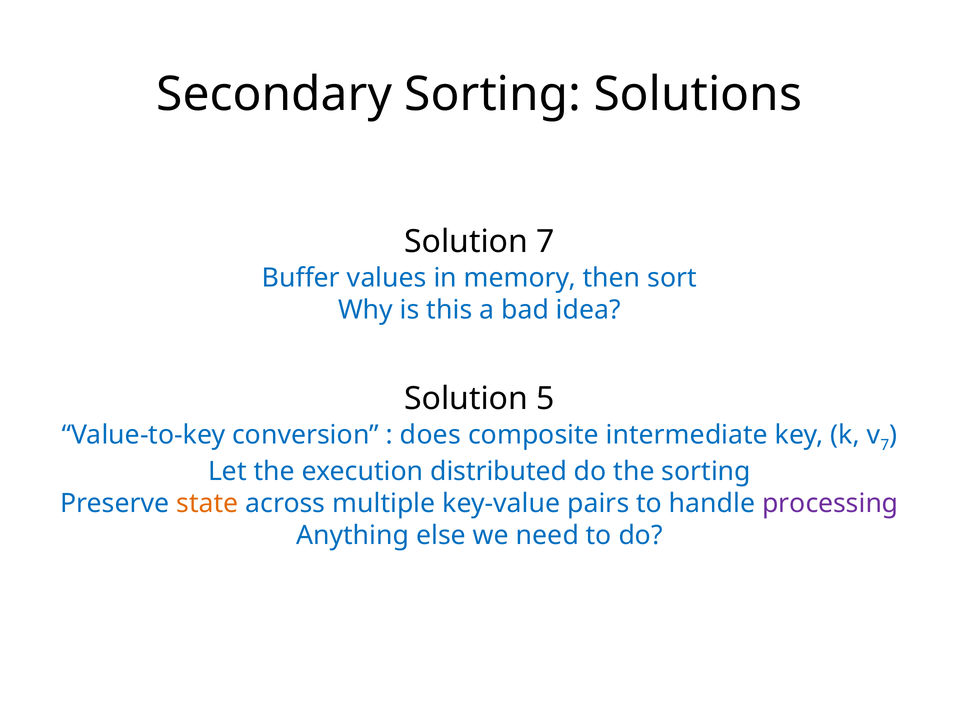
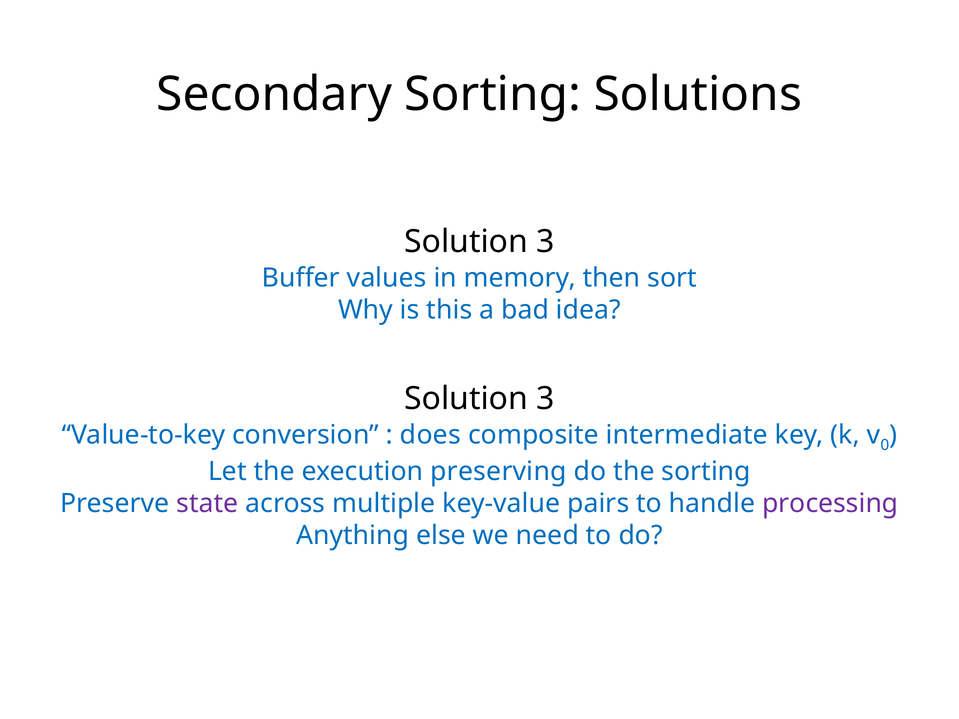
7: 7 -> 3 (545, 242)
5: 5 -> 3 (545, 399)
7: 7 -> 0 (885, 446)
distributed: distributed -> preserving (498, 472)
state colour: orange -> purple (207, 504)
